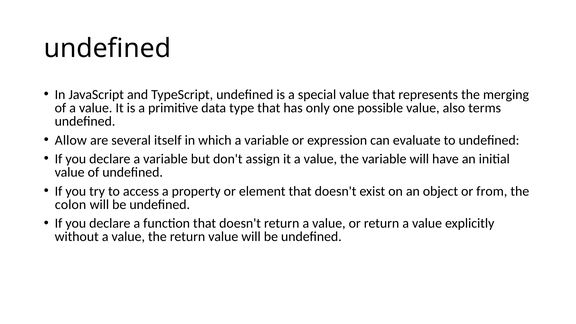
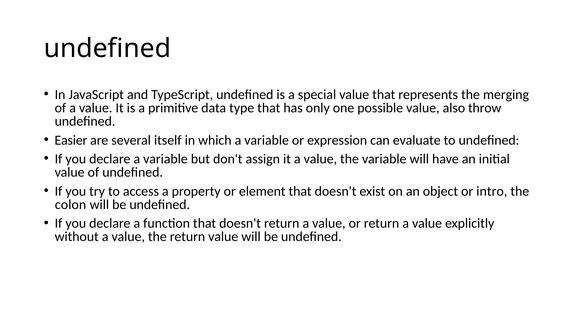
terms: terms -> throw (485, 108)
Allow: Allow -> Easier (71, 140)
from: from -> intro (492, 191)
